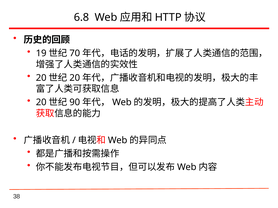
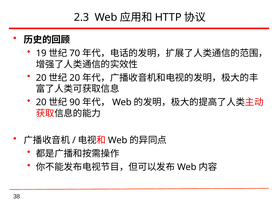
6.8: 6.8 -> 2.3 (82, 17)
